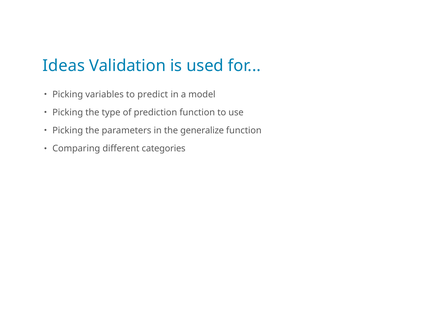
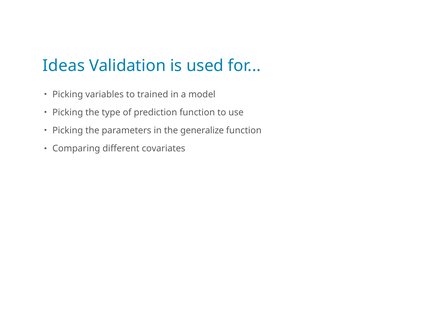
predict: predict -> trained (153, 94)
categories: categories -> covariates (164, 149)
